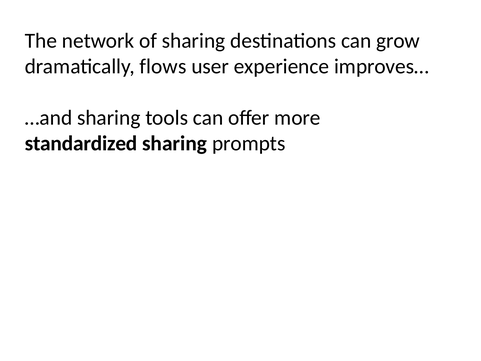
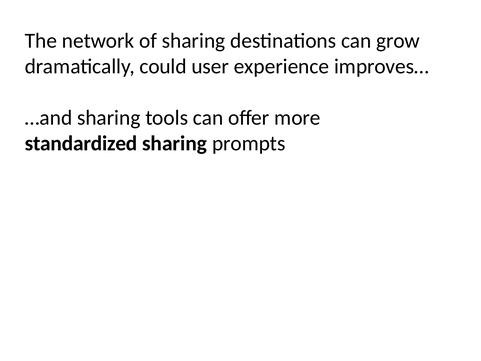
flows: flows -> could (163, 66)
